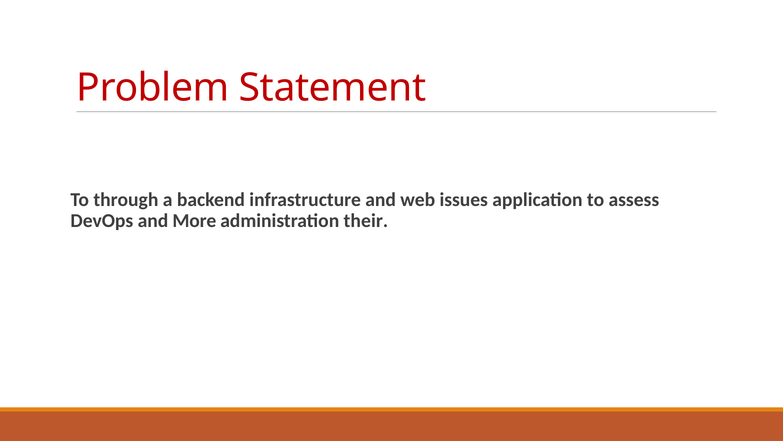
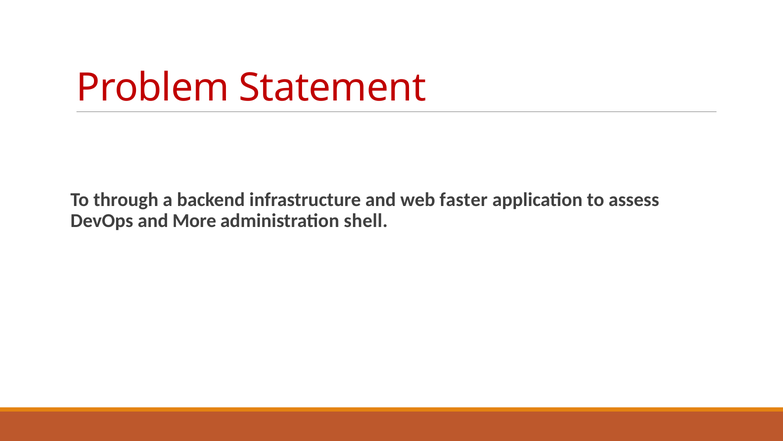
issues: issues -> faster (464, 199)
their: their -> shell (366, 221)
